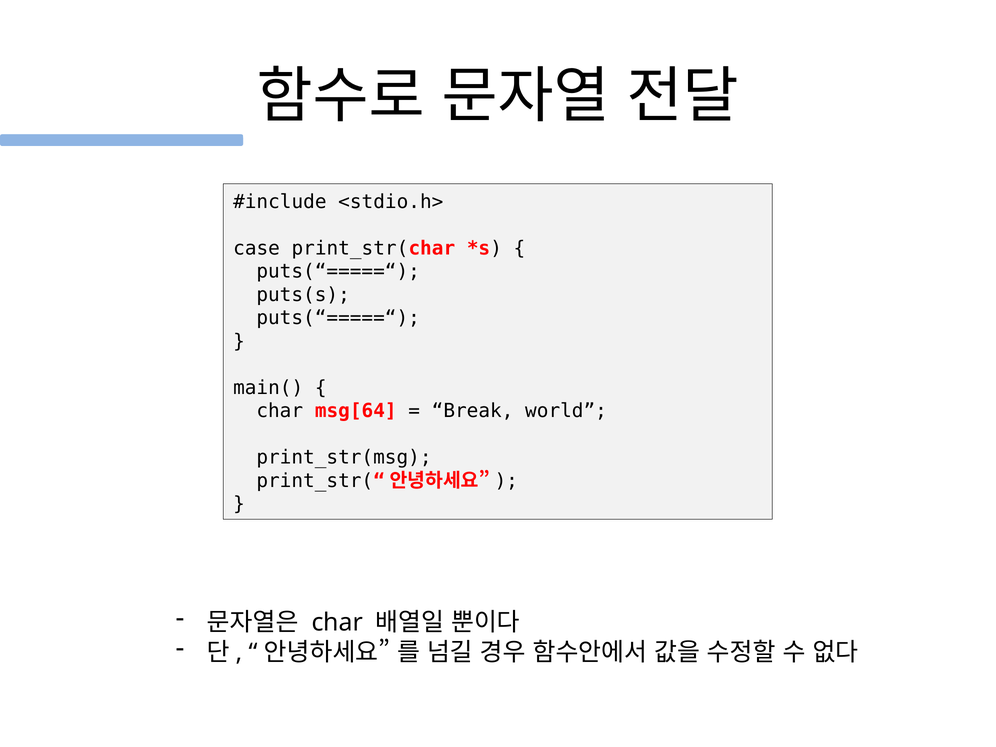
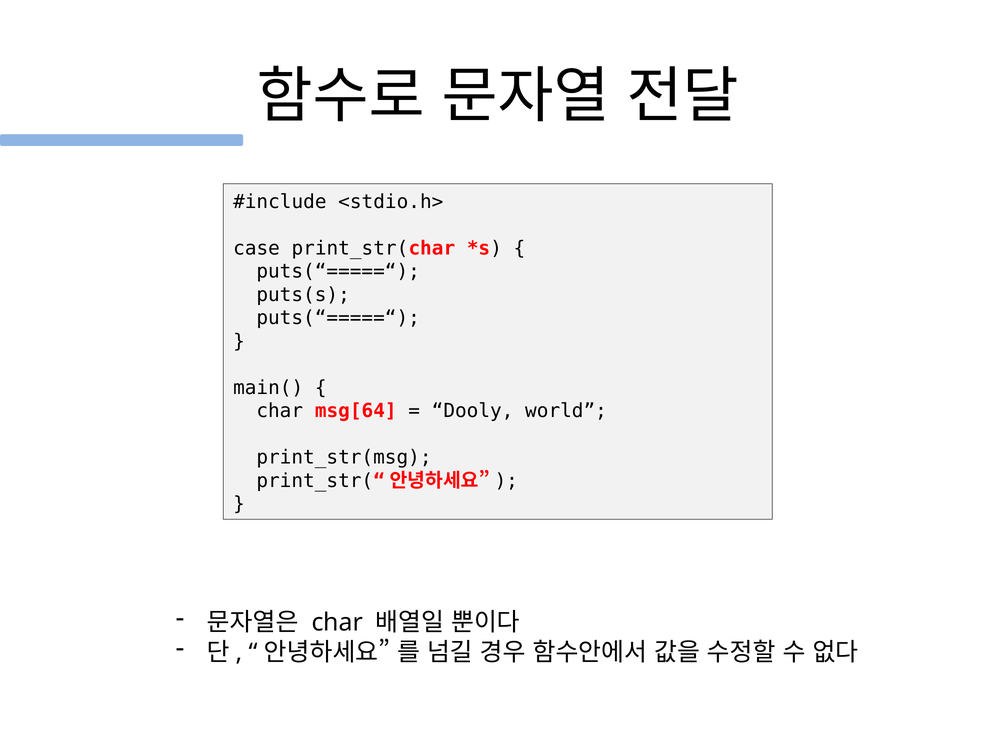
Break: Break -> Dooly (473, 411)
